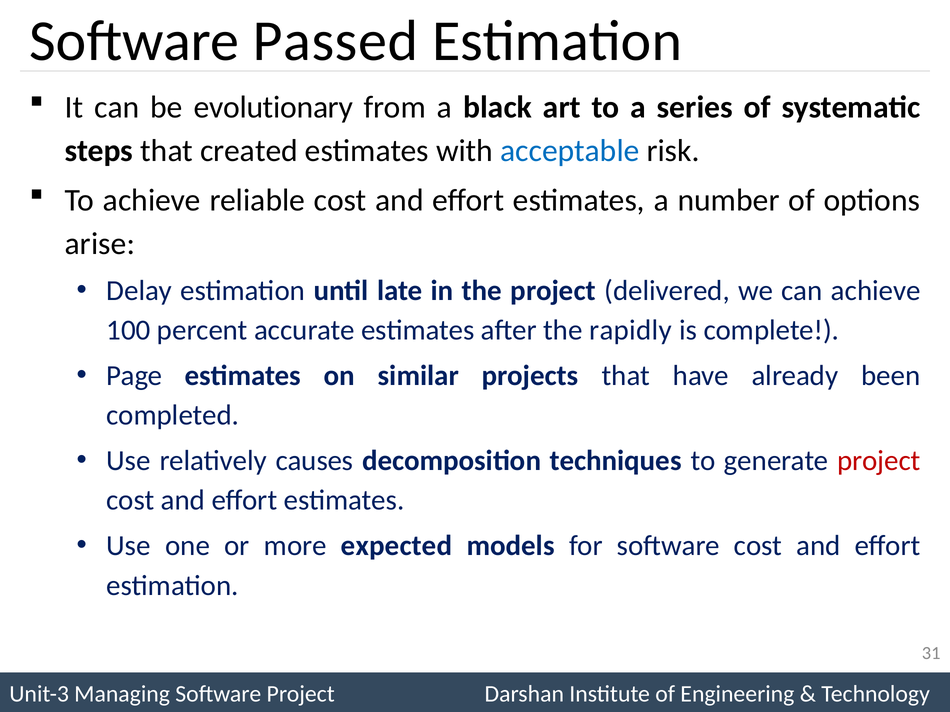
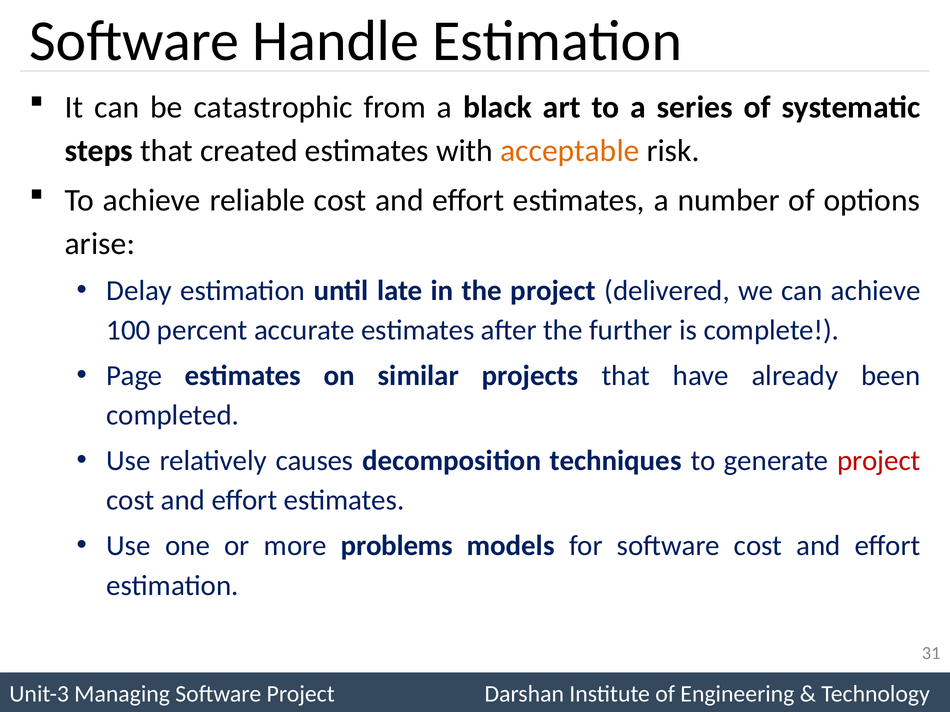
Passed: Passed -> Handle (336, 41)
evolutionary: evolutionary -> catastrophic (273, 108)
acceptable colour: blue -> orange (570, 151)
rapidly: rapidly -> further (631, 330)
expected: expected -> problems (397, 546)
